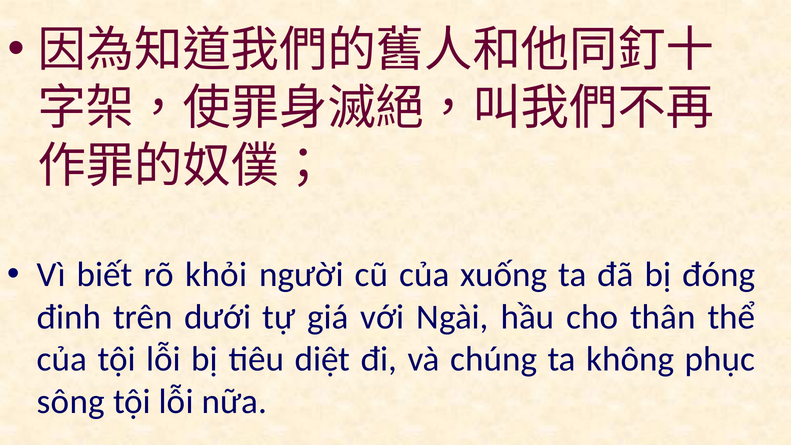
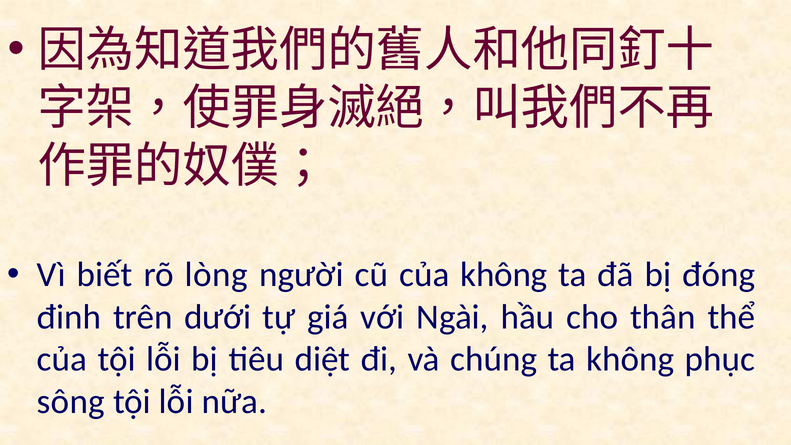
khỏi: khỏi -> lòng (216, 275)
của xuống: xuống -> không (504, 275)
